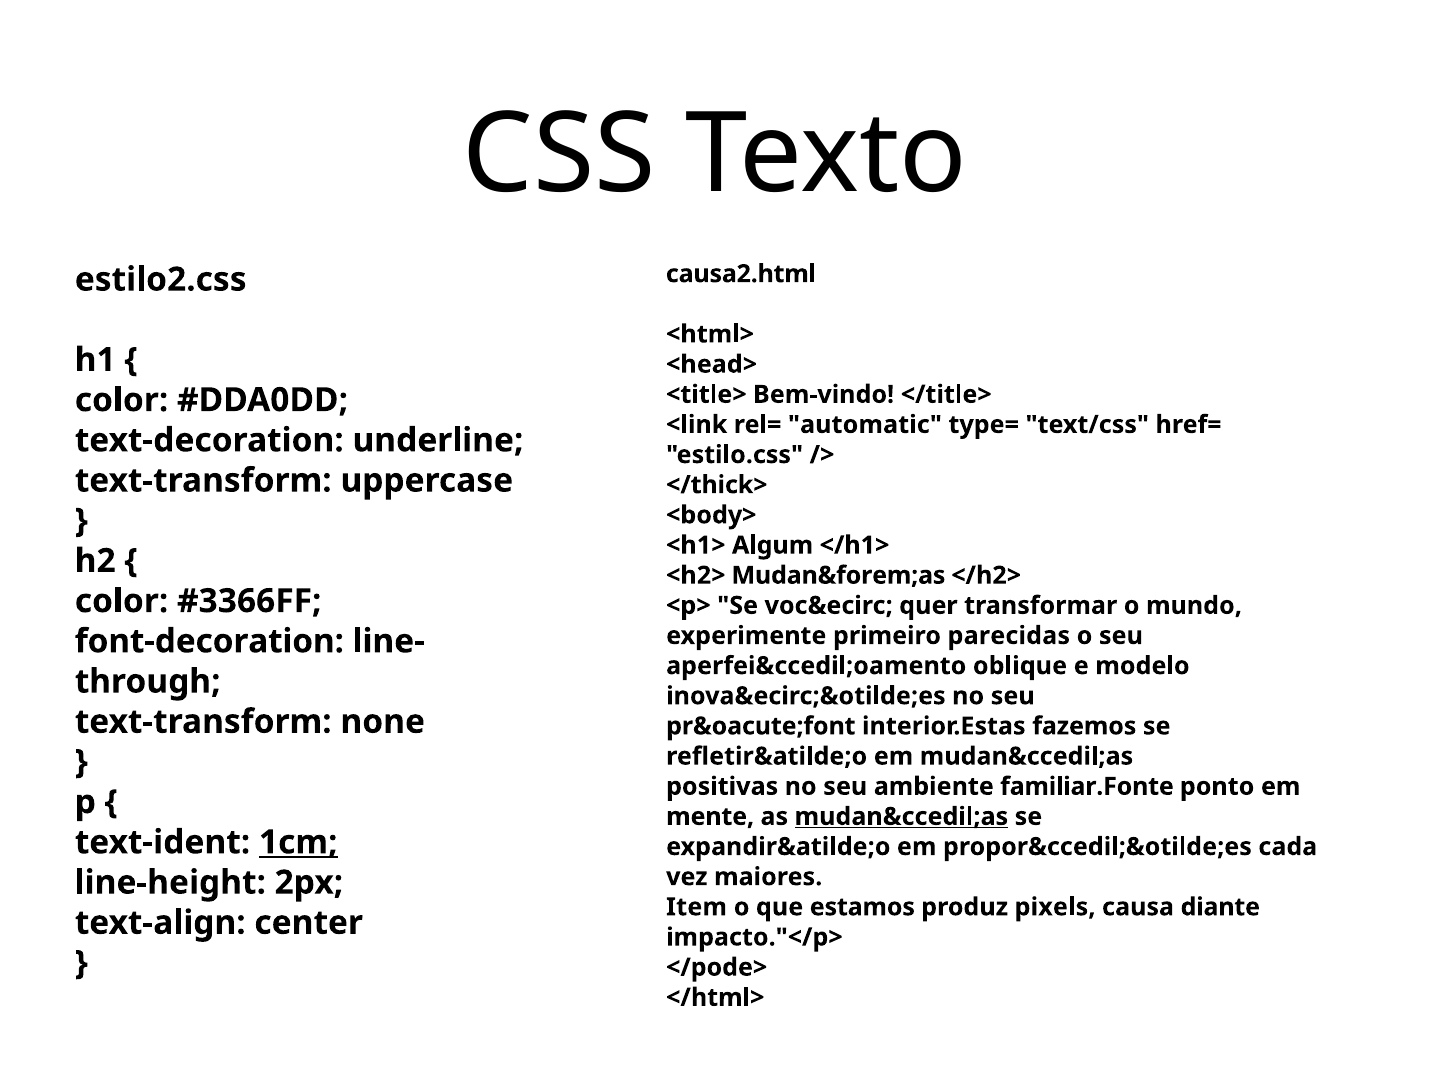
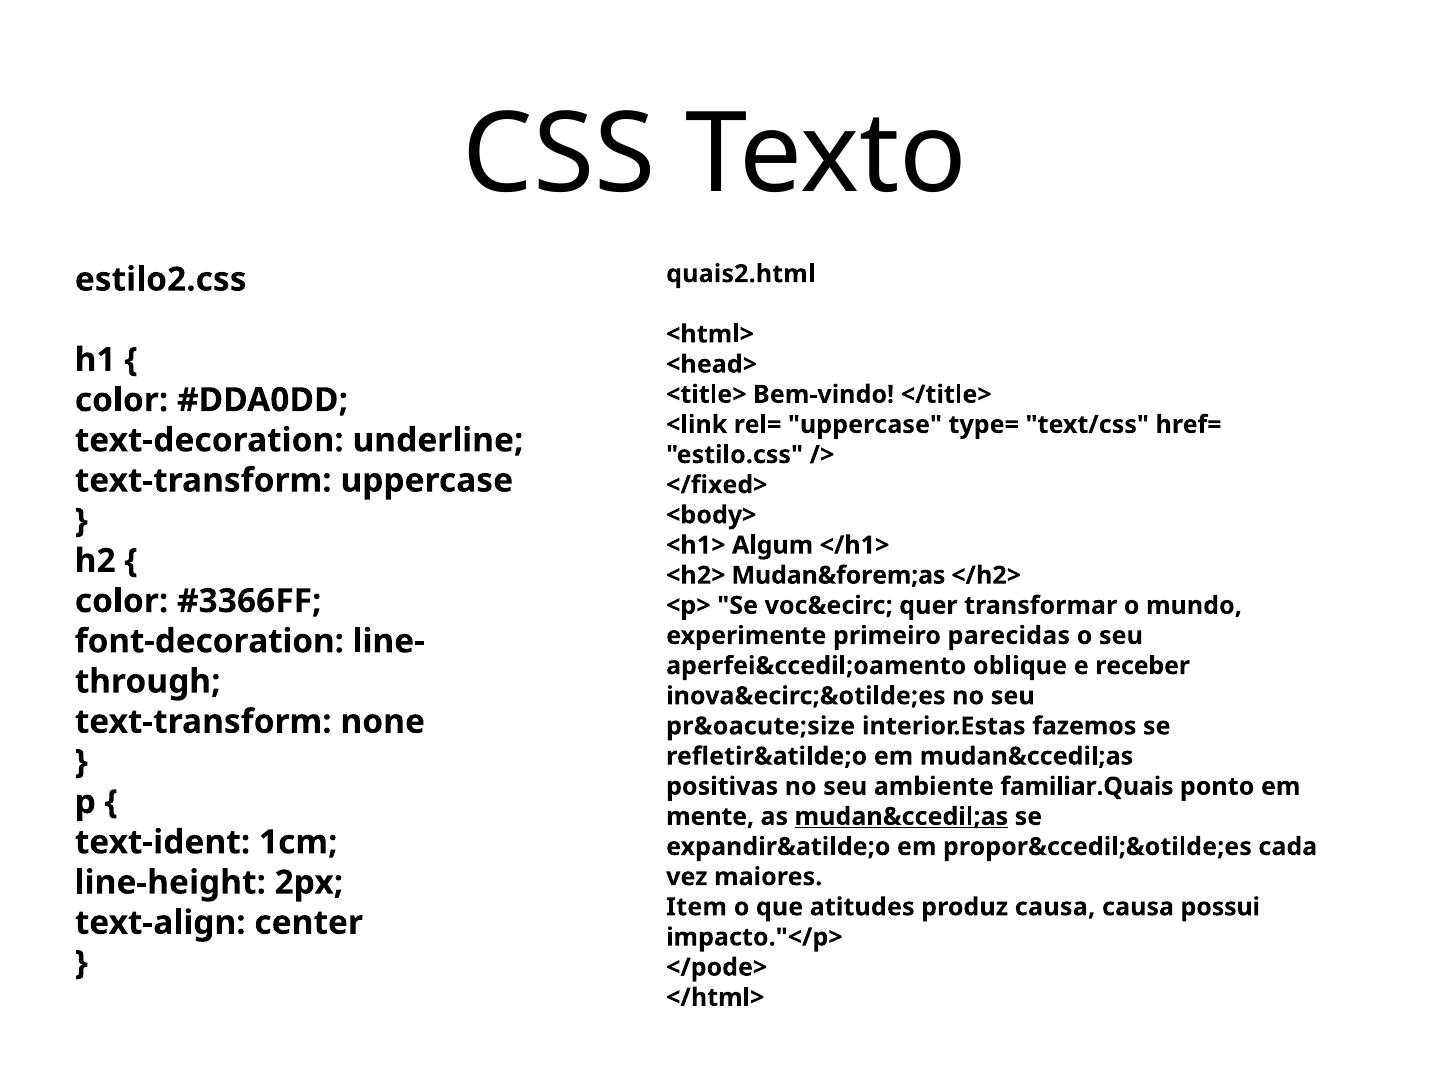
causa2.html: causa2.html -> quais2.html (741, 274)
rel= automatic: automatic -> uppercase (865, 425)
</thick>: </thick> -> </fixed> (717, 485)
modelo: modelo -> receber (1143, 666)
pr&oacute;font: pr&oacute;font -> pr&oacute;size (761, 726)
familiar.Fonte: familiar.Fonte -> familiar.Quais (1087, 787)
1cm underline: present -> none (298, 843)
estamos: estamos -> atitudes (862, 907)
produz pixels: pixels -> causa (1055, 907)
diante: diante -> possui (1220, 907)
